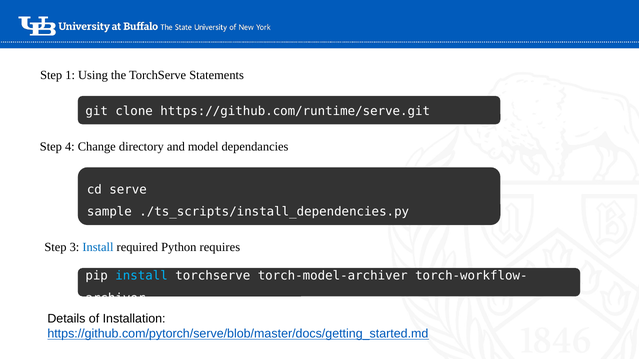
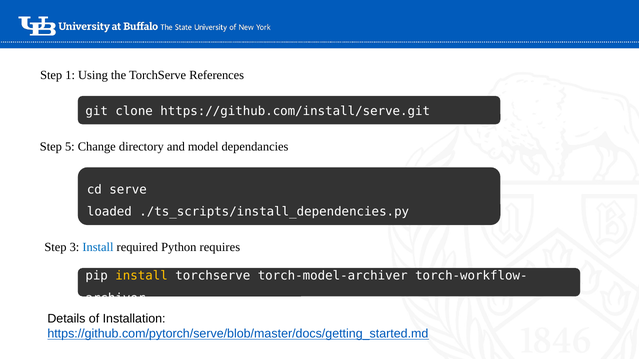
Statements: Statements -> References (217, 75)
https://github.com/runtime/serve.git: https://github.com/runtime/serve.git -> https://github.com/install/serve.git (295, 111)
4: 4 -> 5 (70, 147)
sample: sample -> loaded (109, 212)
install colour: light blue -> yellow (142, 276)
